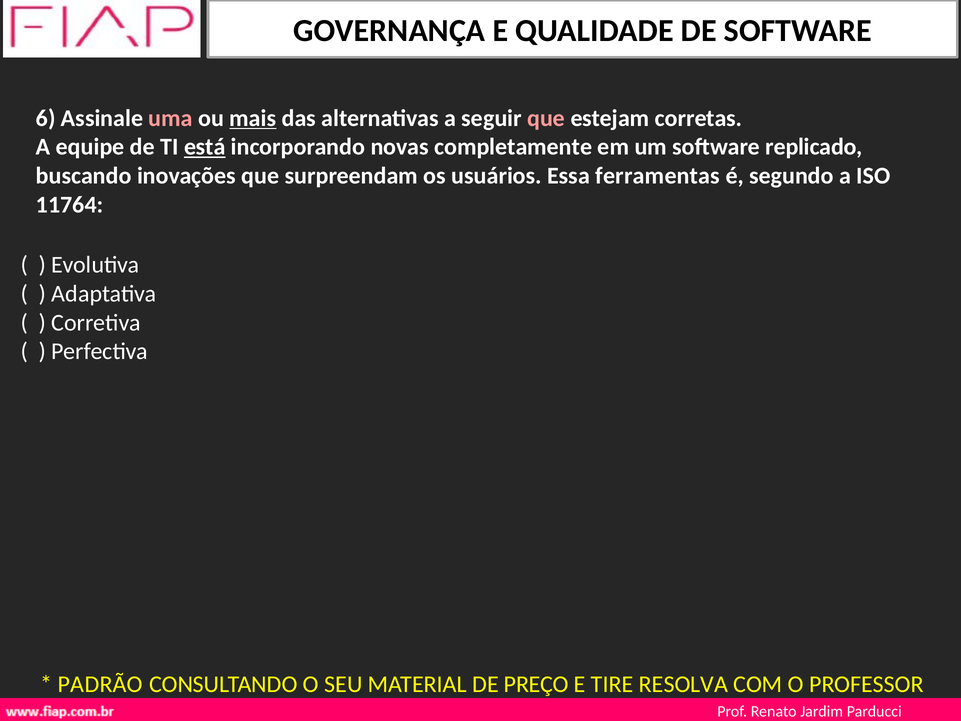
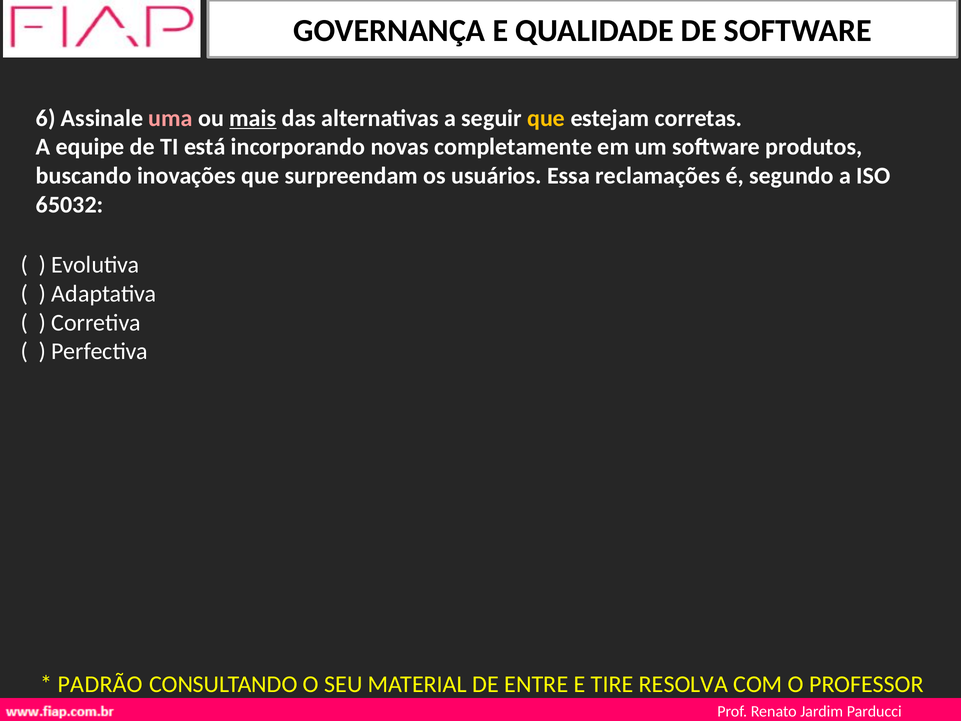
que colour: pink -> yellow (546, 118)
está underline: present -> none (205, 147)
replicado: replicado -> produtos (814, 147)
ferramentas: ferramentas -> reclamações (658, 176)
11764: 11764 -> 65032 (70, 205)
PREÇO: PREÇO -> ENTRE (536, 684)
